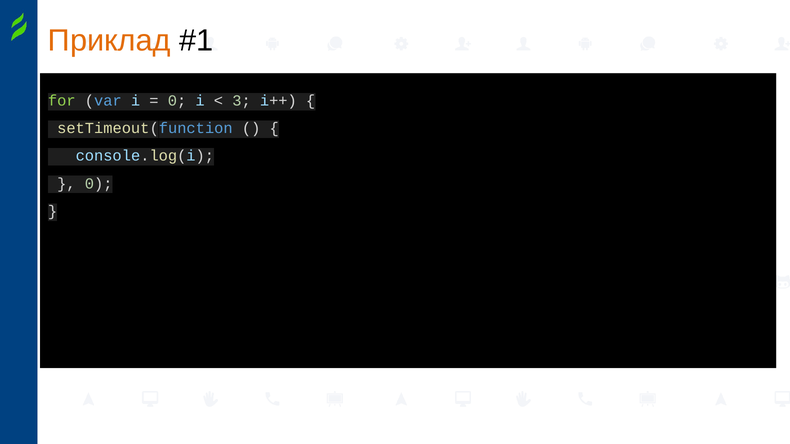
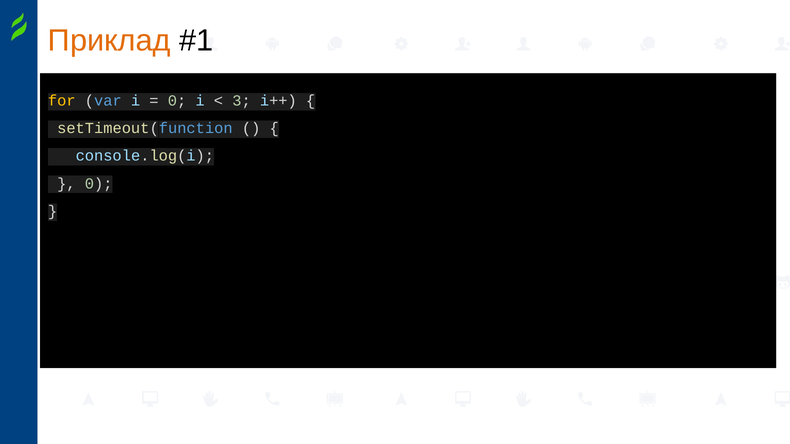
for colour: light green -> yellow (62, 101)
